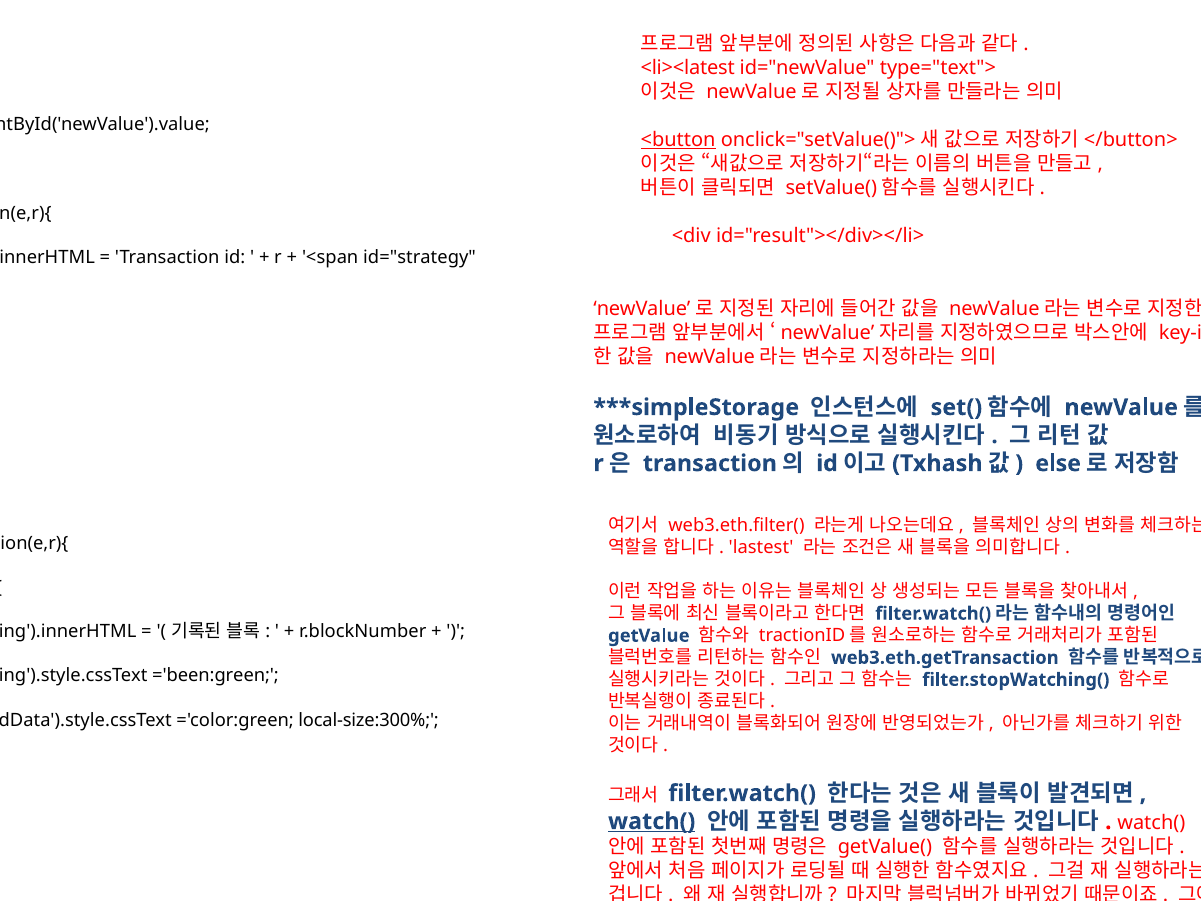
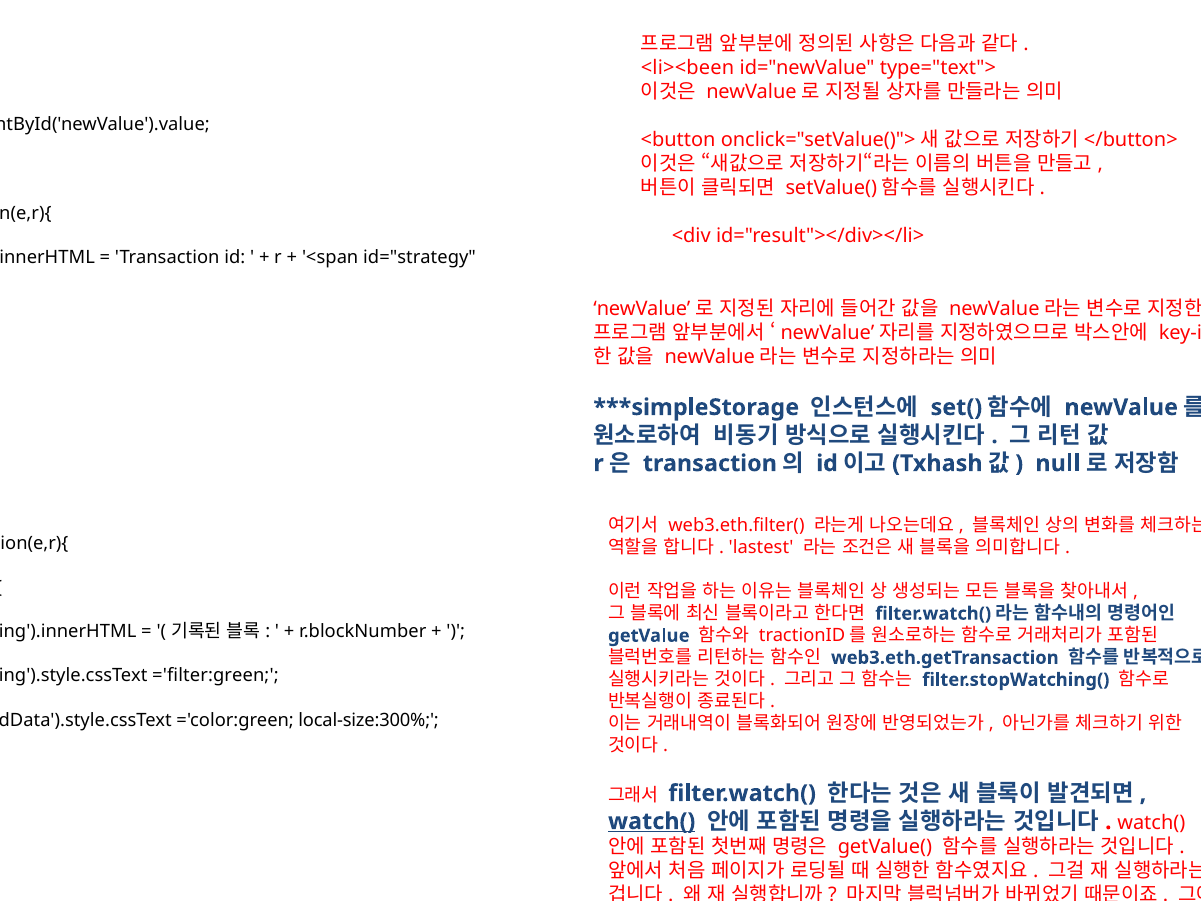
<li><latest: <li><latest -> <li><been (687, 68)
<button underline: present -> none (678, 140)
else: else -> null (1058, 463)
='been:green: ='been:green -> ='filter:green (215, 676)
